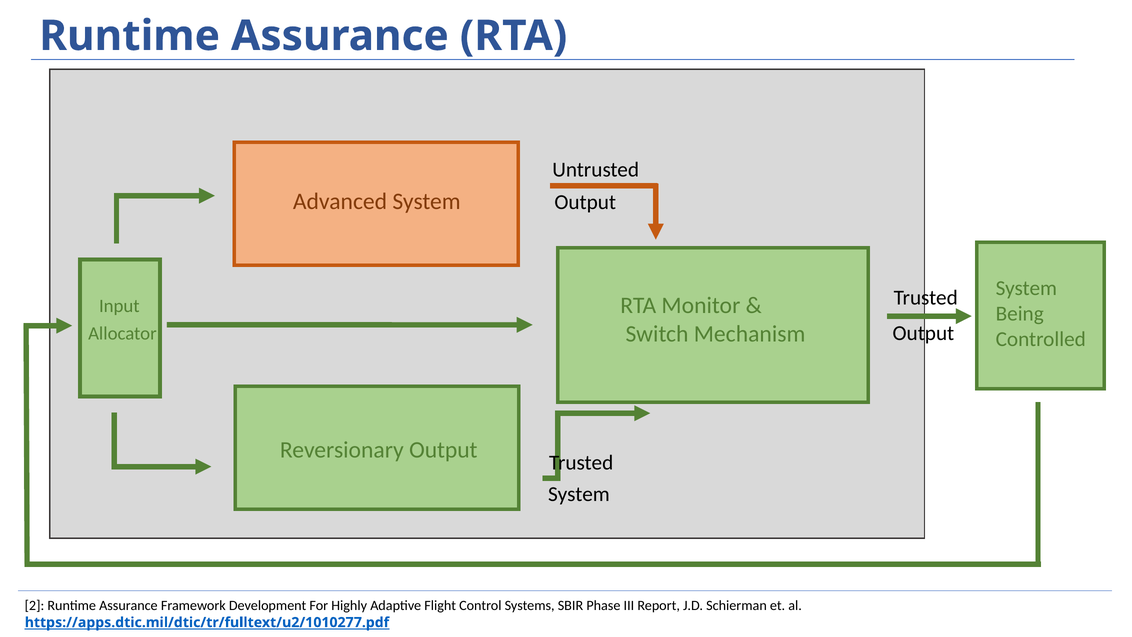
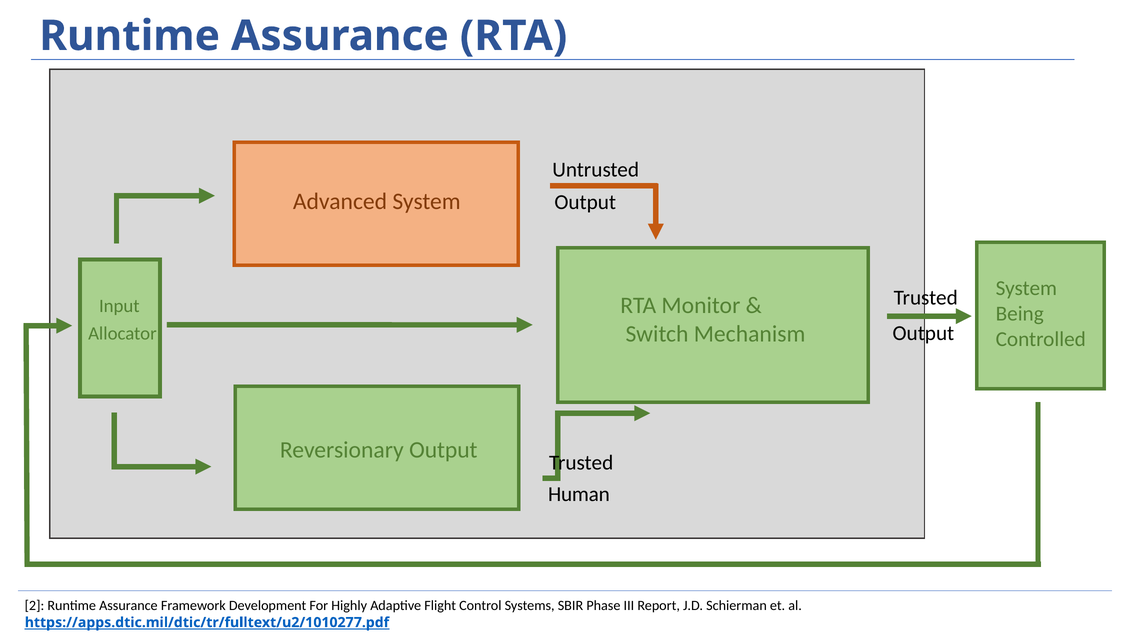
System: System -> Human (579, 494)
